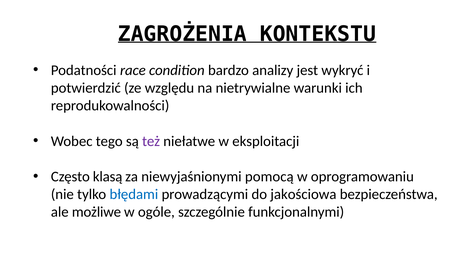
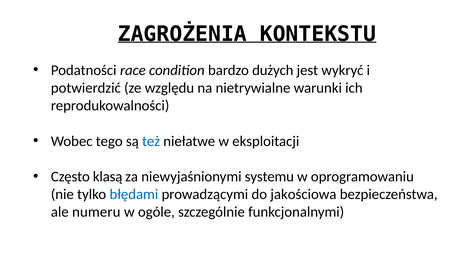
analizy: analizy -> dużych (273, 70)
też colour: purple -> blue (151, 141)
pomocą: pomocą -> systemu (269, 177)
możliwe: możliwe -> numeru (96, 212)
